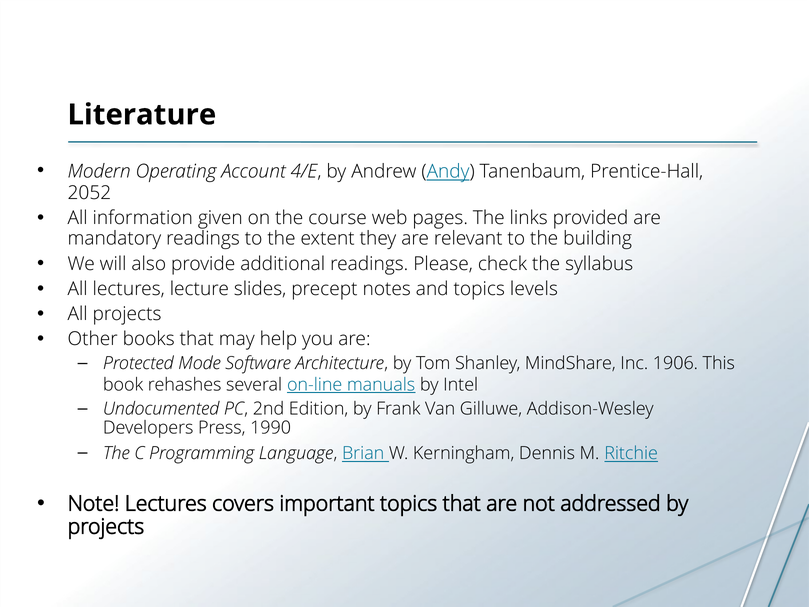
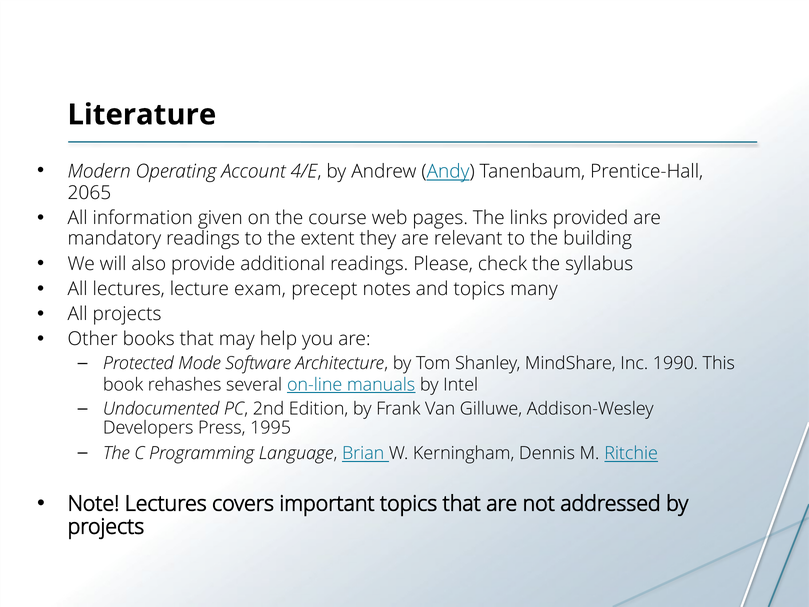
2052: 2052 -> 2065 (89, 193)
slides: slides -> exam (260, 289)
levels: levels -> many (534, 289)
1906: 1906 -> 1990 (675, 363)
1990: 1990 -> 1995 (271, 428)
